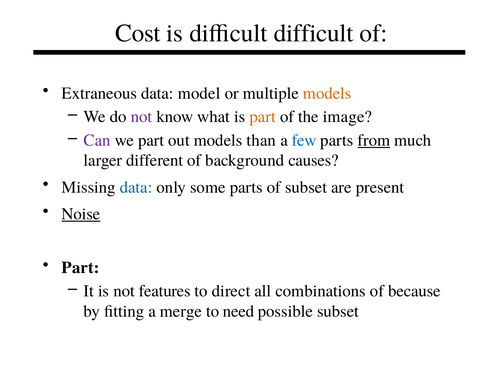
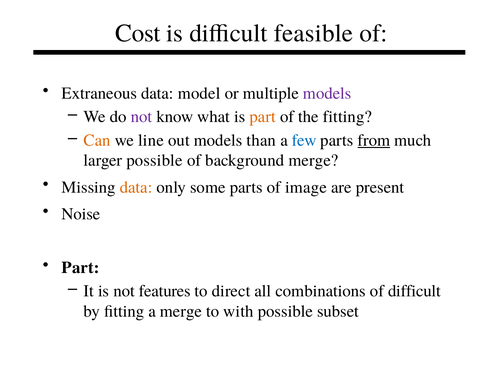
difficult difficult: difficult -> feasible (313, 33)
models colour: orange -> purple (327, 93)
the image: image -> fitting (347, 117)
Can colour: purple -> orange (97, 140)
we part: part -> line (151, 140)
larger different: different -> possible (155, 160)
background causes: causes -> merge (313, 160)
data colour: blue -> orange (136, 187)
of subset: subset -> image (306, 187)
Noise underline: present -> none (81, 214)
of because: because -> difficult (414, 291)
need: need -> with (238, 311)
